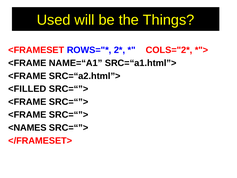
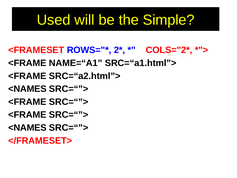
Things: Things -> Simple (169, 20)
<FILLED: <FILLED -> <NAMES (27, 89)
